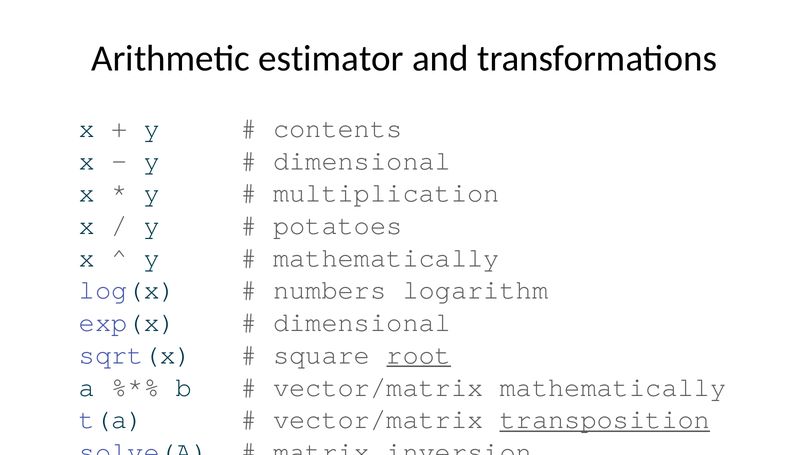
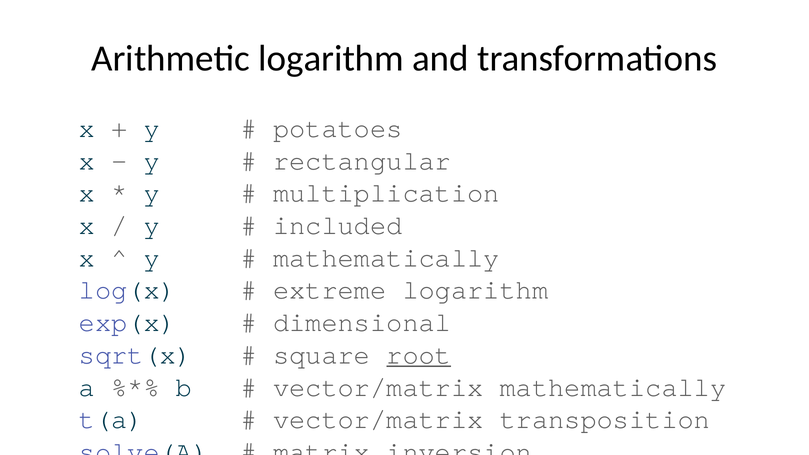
Arithmetic estimator: estimator -> logarithm (331, 59)
contents: contents -> potatoes (338, 128)
dimensional: dimensional -> rectangular (362, 161)
potatoes: potatoes -> included (338, 225)
numbers: numbers -> extreme (330, 290)
transposition underline: present -> none (605, 420)
